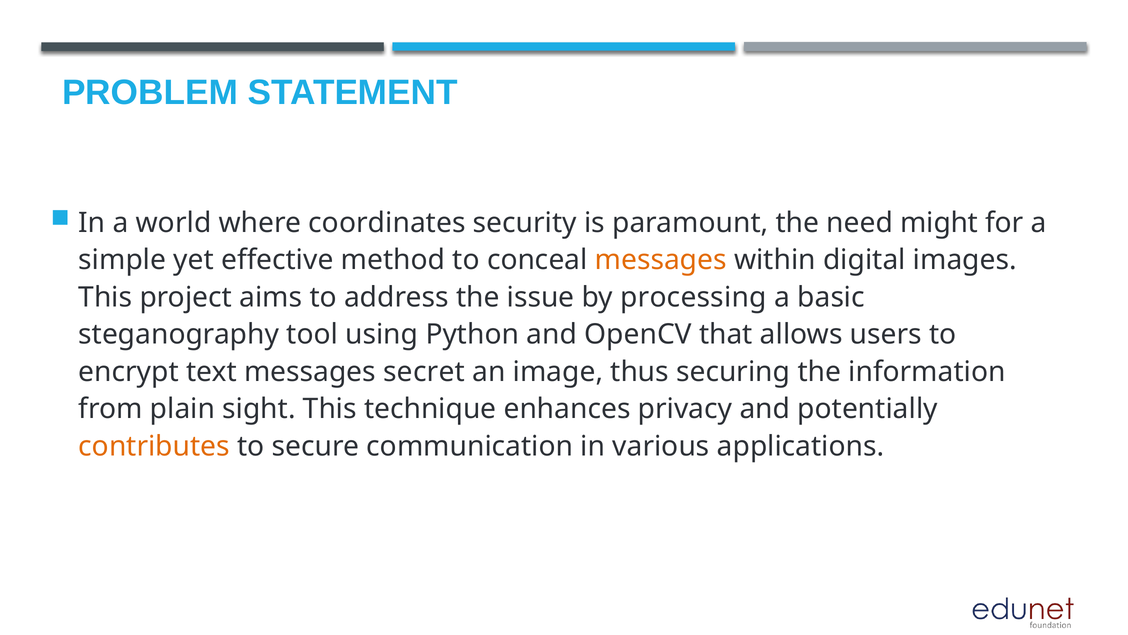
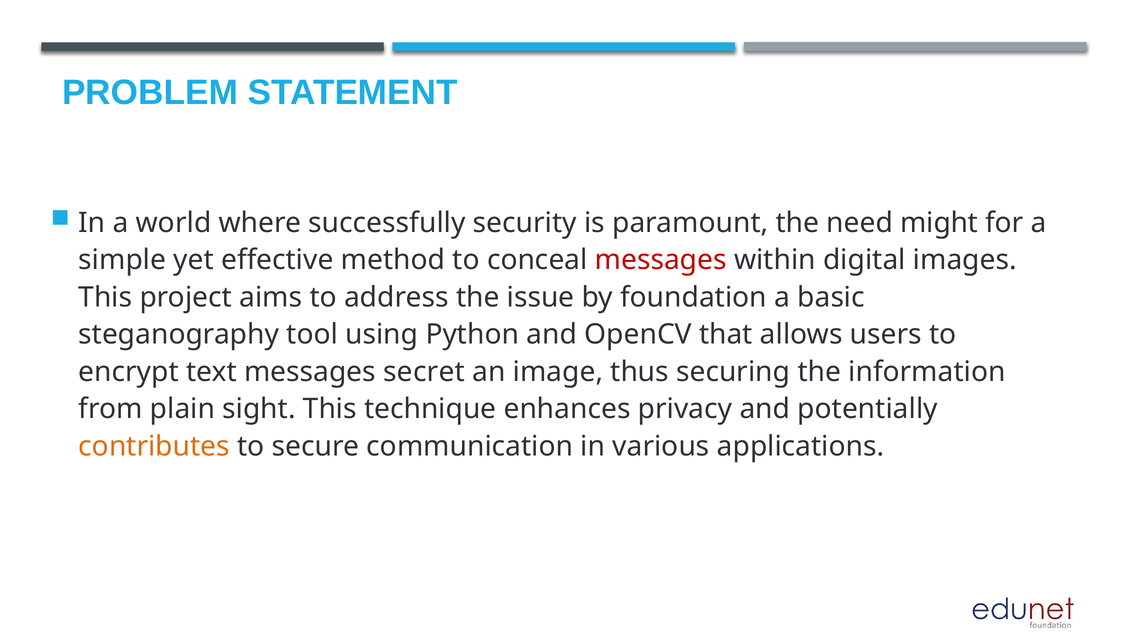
coordinates: coordinates -> successfully (387, 223)
messages colour: orange -> red (661, 260)
processing: processing -> foundation (694, 297)
